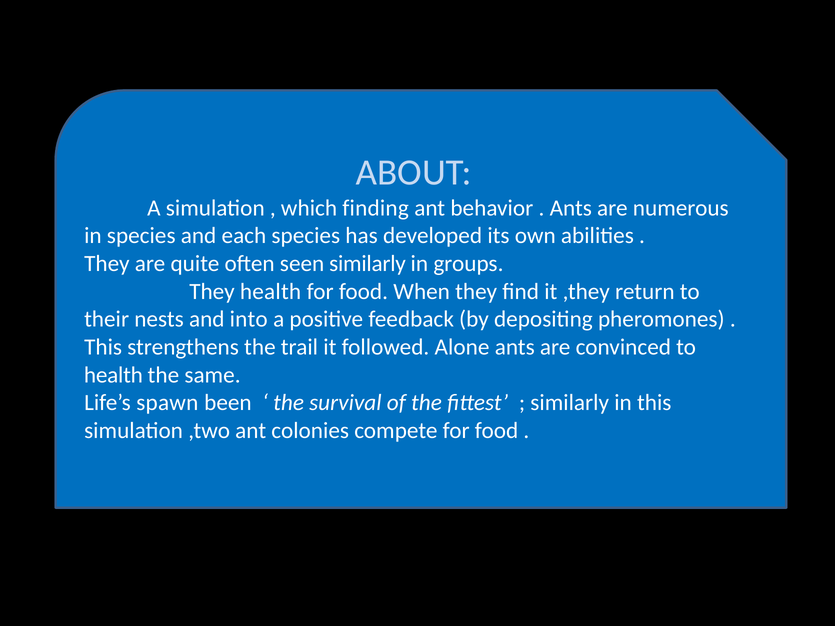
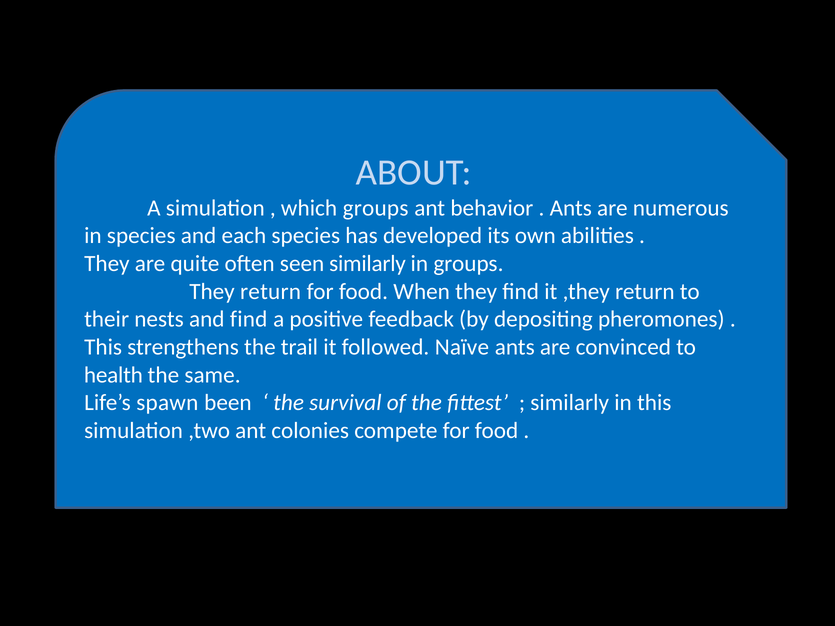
which finding: finding -> groups (376, 208)
They health: health -> return (271, 291)
and into: into -> find (249, 319)
Alone: Alone -> Naïve (462, 347)
